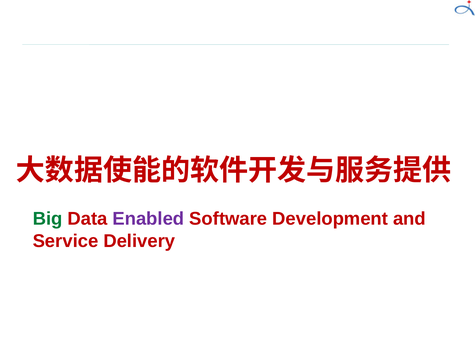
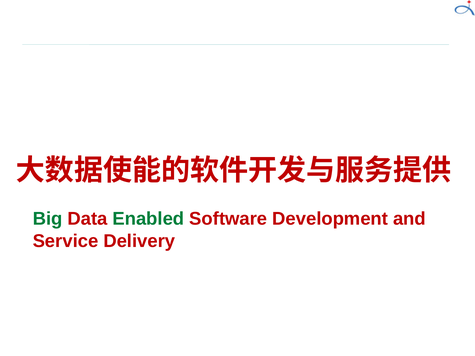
Enabled colour: purple -> green (148, 219)
